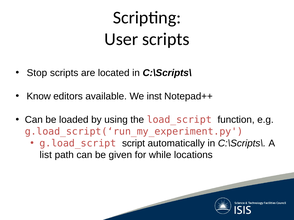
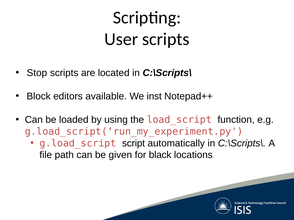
Know: Know -> Block (39, 97)
list: list -> file (46, 155)
while: while -> black (160, 155)
